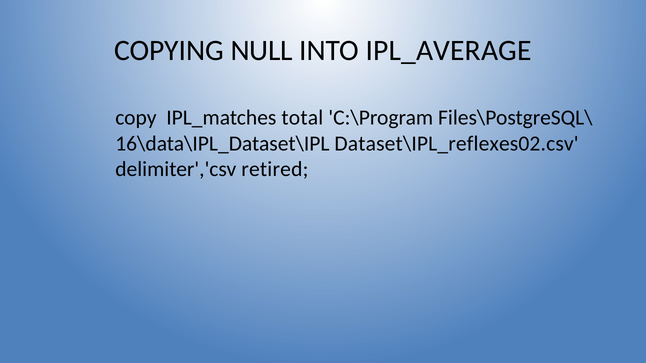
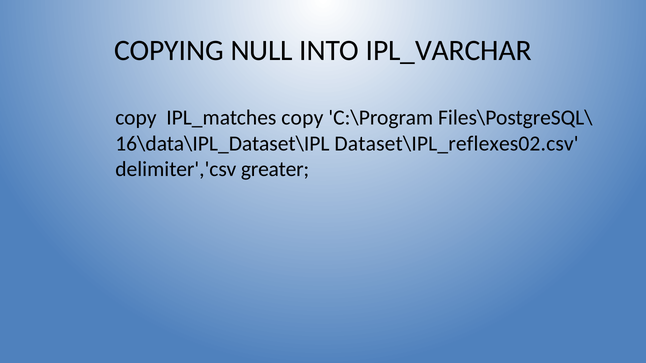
IPL_AVERAGE: IPL_AVERAGE -> IPL_VARCHAR (449, 51)
IPL_matches total: total -> copy (302, 118)
retired: retired -> greater (275, 170)
